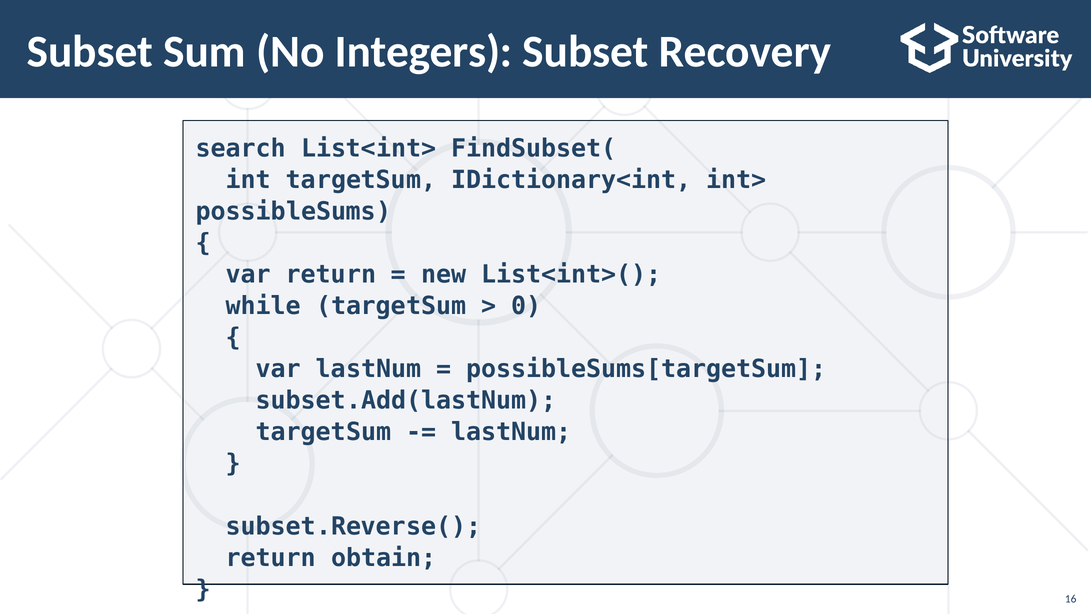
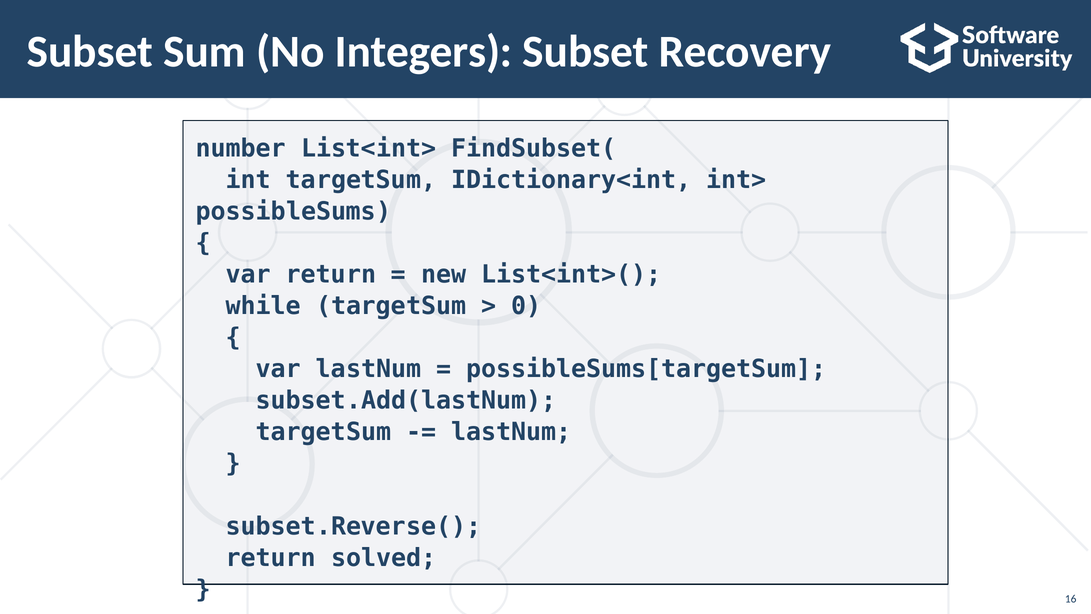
search: search -> number (241, 148)
obtain: obtain -> solved (384, 558)
